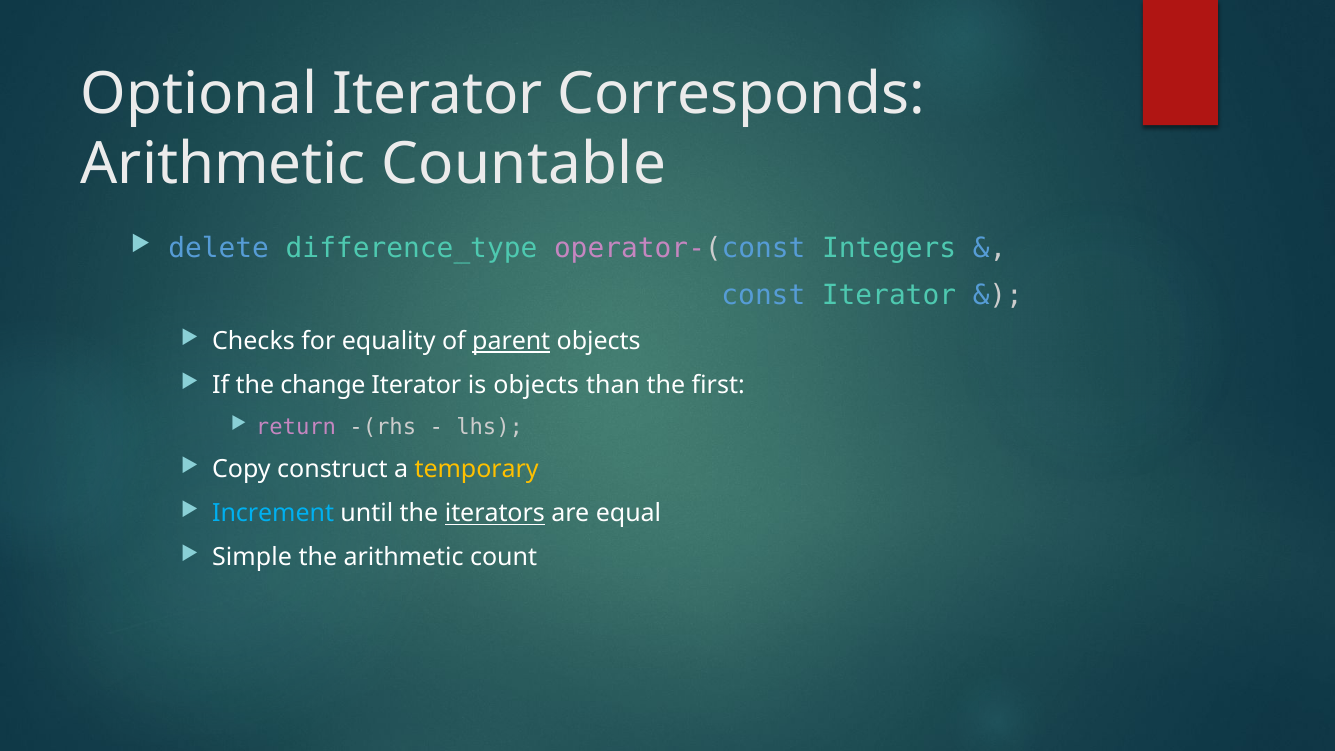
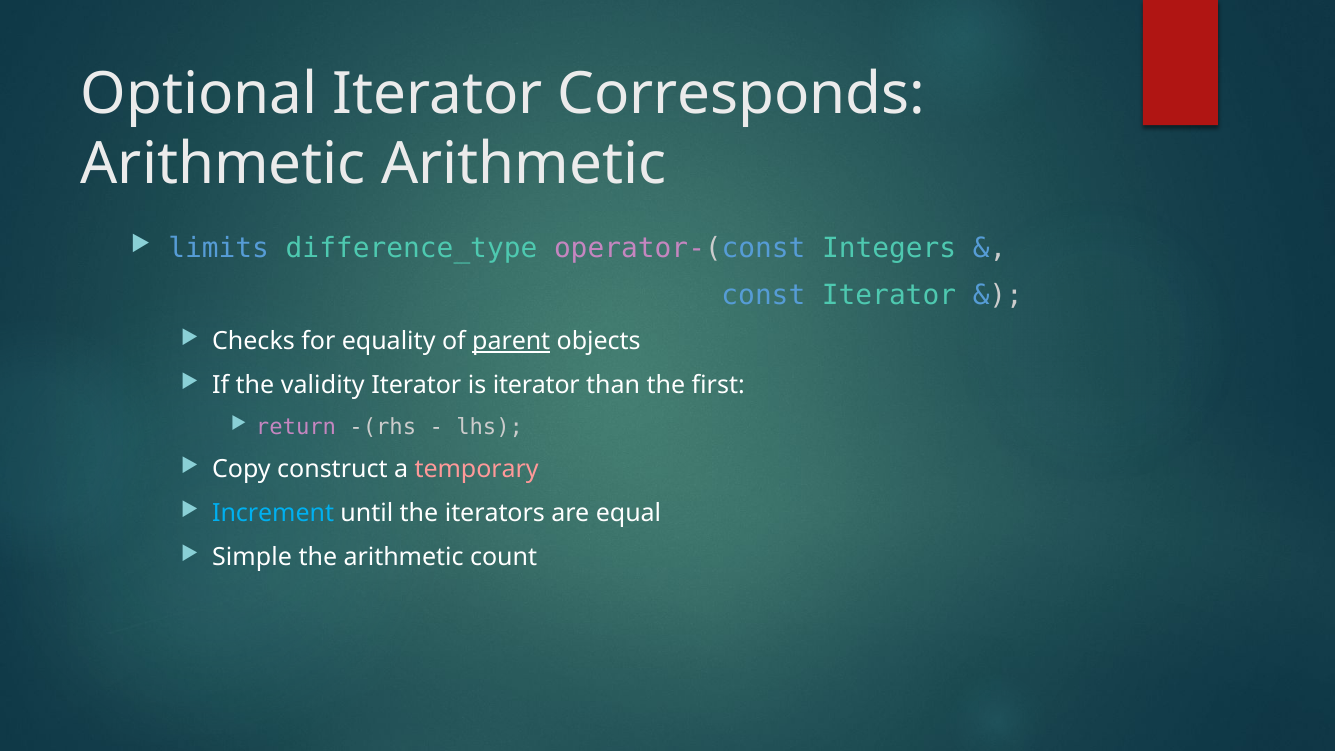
Arithmetic Countable: Countable -> Arithmetic (524, 164)
delete: delete -> limits (219, 248)
change: change -> validity (323, 385)
is objects: objects -> iterator (536, 385)
temporary colour: yellow -> pink (477, 470)
iterators underline: present -> none (495, 514)
